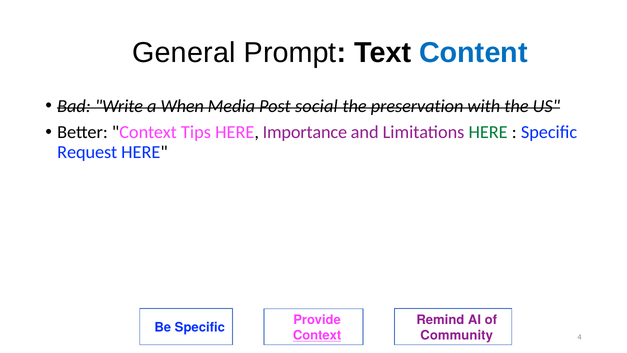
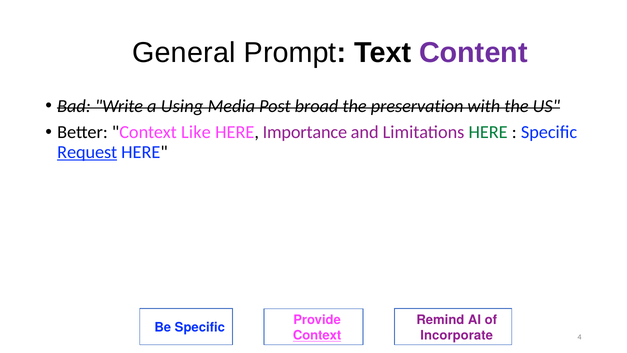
Content colour: blue -> purple (473, 53)
When: When -> Using (182, 106)
social: social -> broad (317, 106)
Tips: Tips -> Like (196, 132)
Request underline: none -> present (87, 152)
Community: Community -> Incorporate (457, 335)
